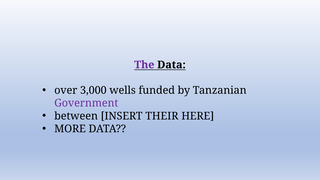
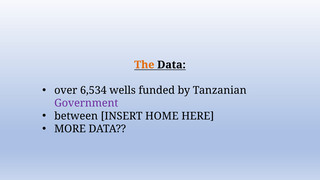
The colour: purple -> orange (144, 65)
3,000: 3,000 -> 6,534 (93, 90)
THEIR: THEIR -> HOME (162, 116)
